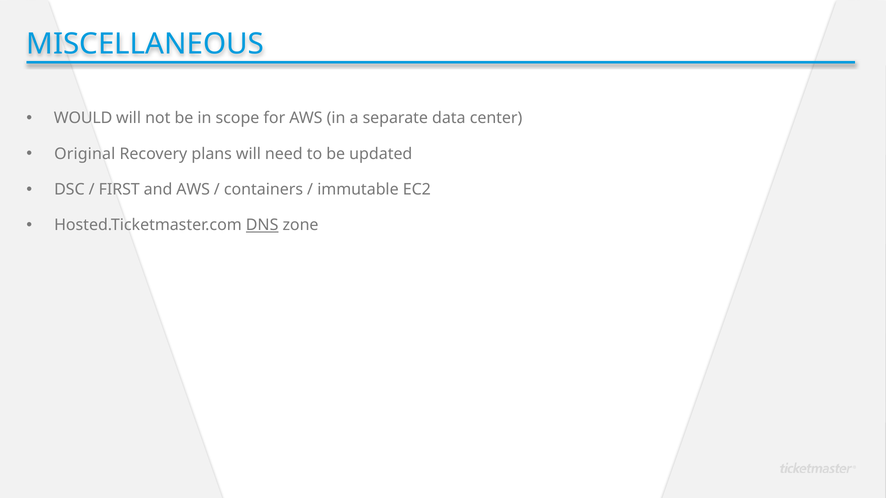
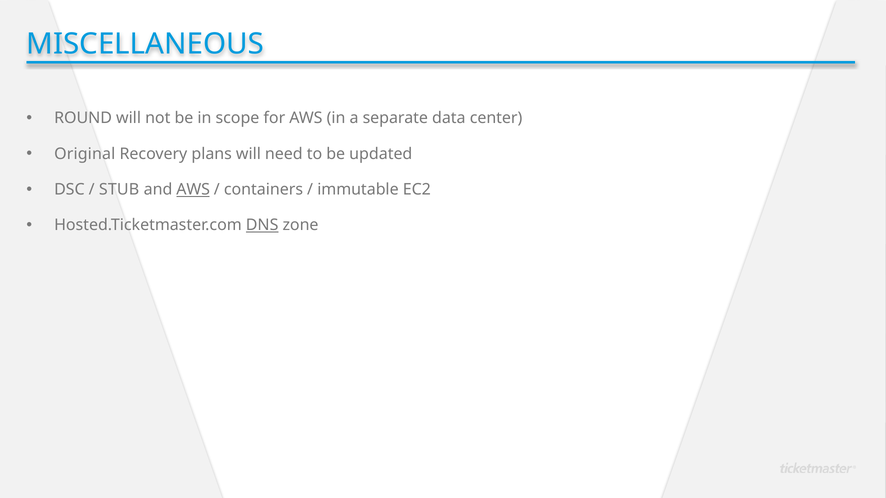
WOULD: WOULD -> ROUND (83, 118)
FIRST: FIRST -> STUB (119, 190)
AWS underline: none -> present (193, 190)
